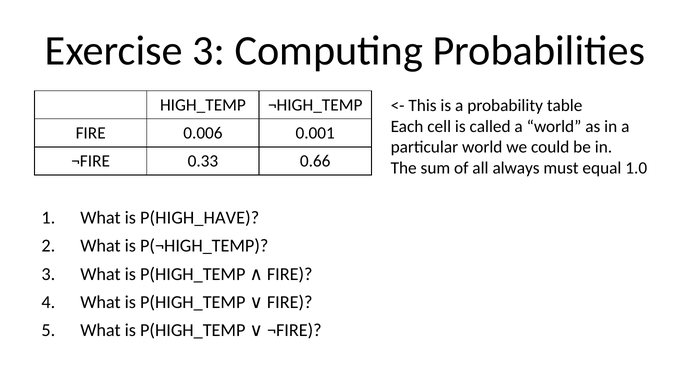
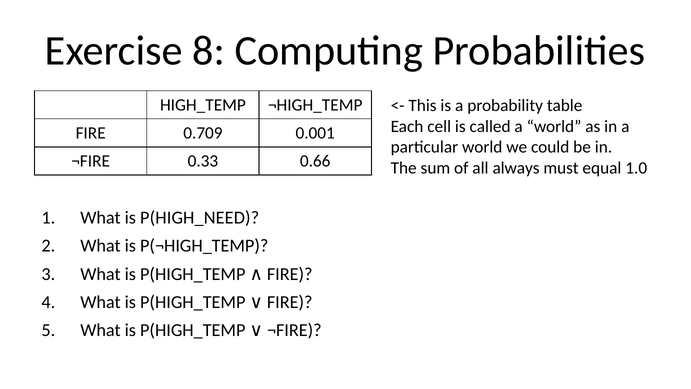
Exercise 3: 3 -> 8 (209, 51)
0.006: 0.006 -> 0.709 (203, 133)
P(HIGH_HAVE: P(HIGH_HAVE -> P(HIGH_NEED (200, 218)
